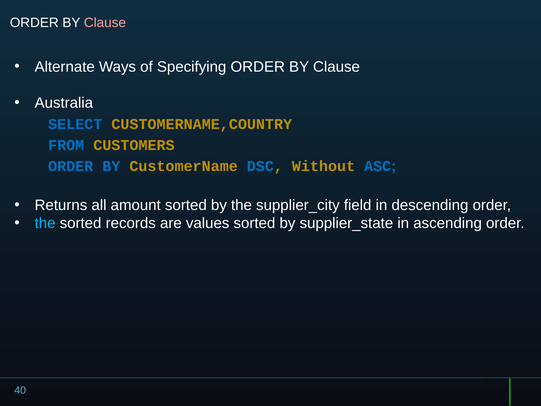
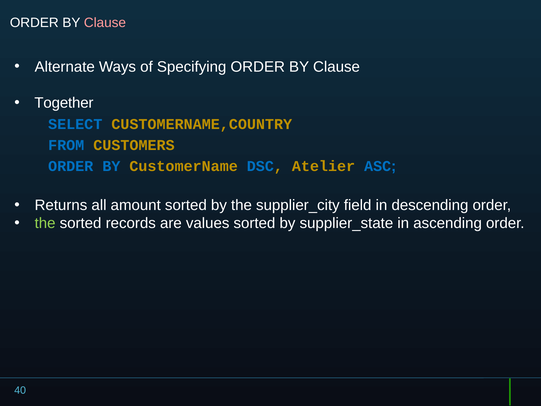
Australia: Australia -> Together (64, 103)
Without: Without -> Atelier (324, 166)
the colour: light blue -> light green (45, 223)
